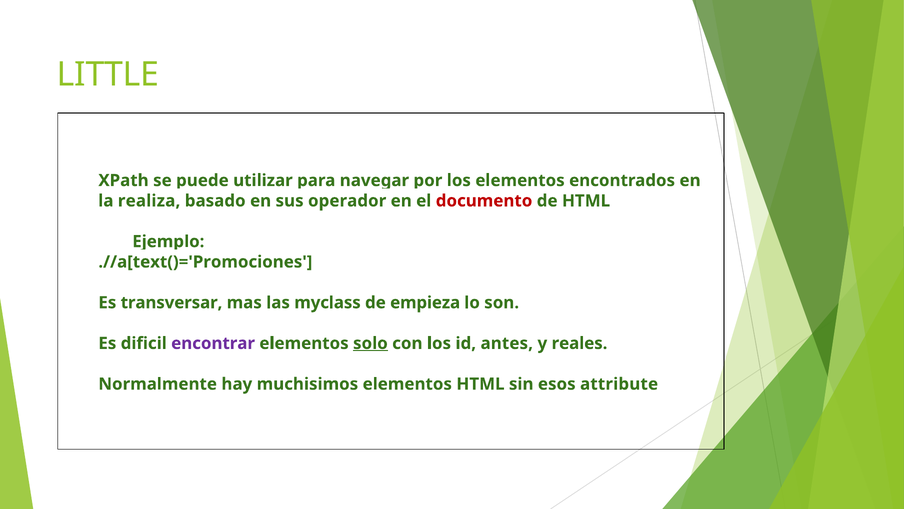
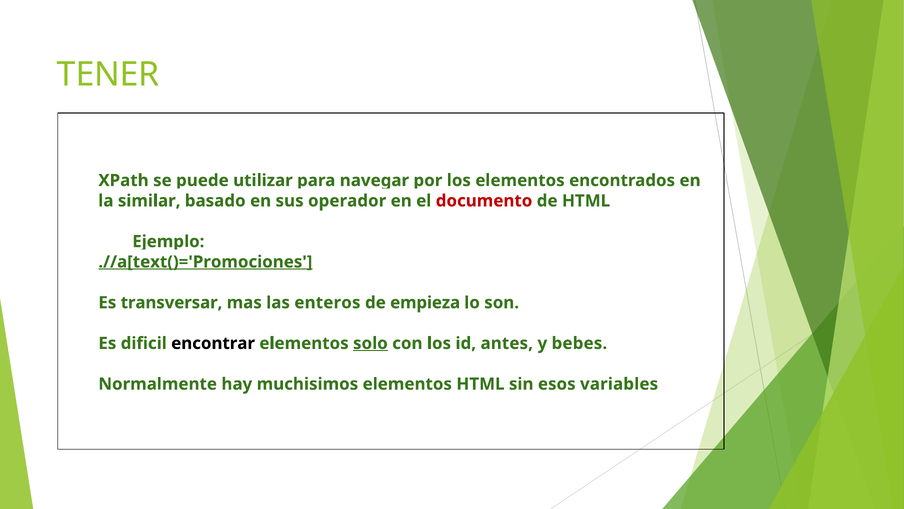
LITTLE: LITTLE -> TENER (108, 75)
realiza: realiza -> similar (149, 201)
.//a[text()='Promociones underline: none -> present (205, 262)
myclass: myclass -> enteros (327, 302)
encontrar colour: purple -> black (213, 343)
reales: reales -> bebes (579, 343)
attribute: attribute -> variables (619, 384)
